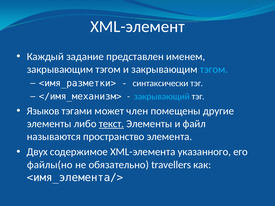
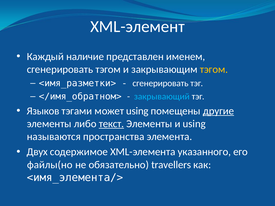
задание: задание -> наличие (85, 57)
закрывающим: закрывающим -> сгенерировать (60, 70)
тэгом colour: light blue -> yellow (214, 70)
синтаксически: синтаксически -> сгенерировать (160, 83)
</имя_механизм>: </имя_механизм> -> </имя_обратном> (80, 97)
может член: член -> using (137, 111)
другие underline: none -> present (218, 111)
и файл: файл -> using (194, 124)
пространство: пространство -> пространства (114, 137)
